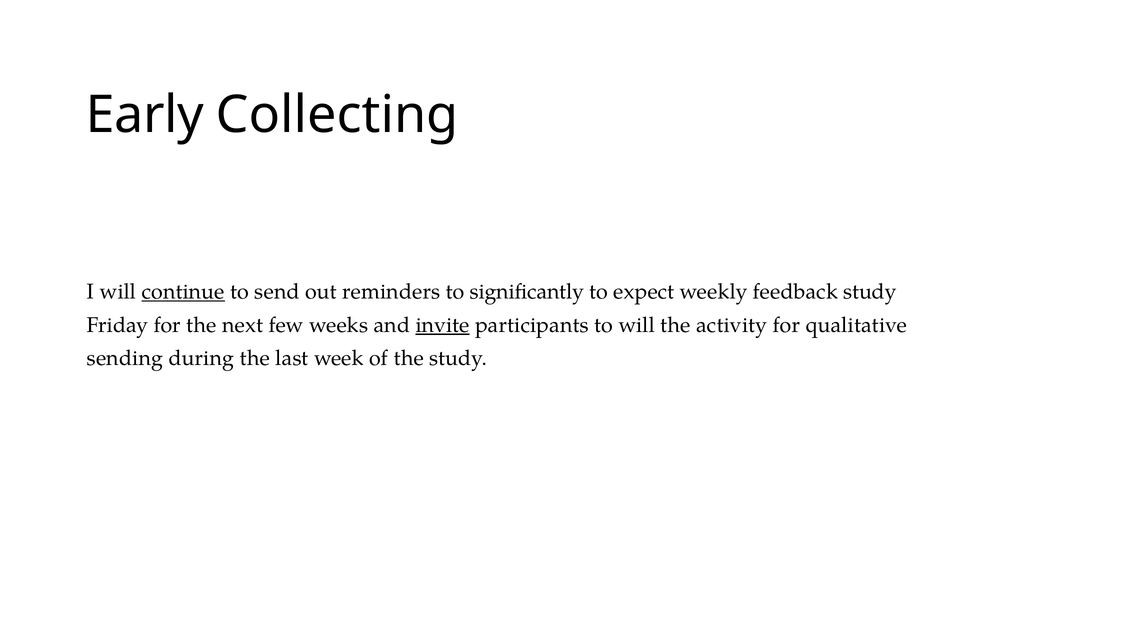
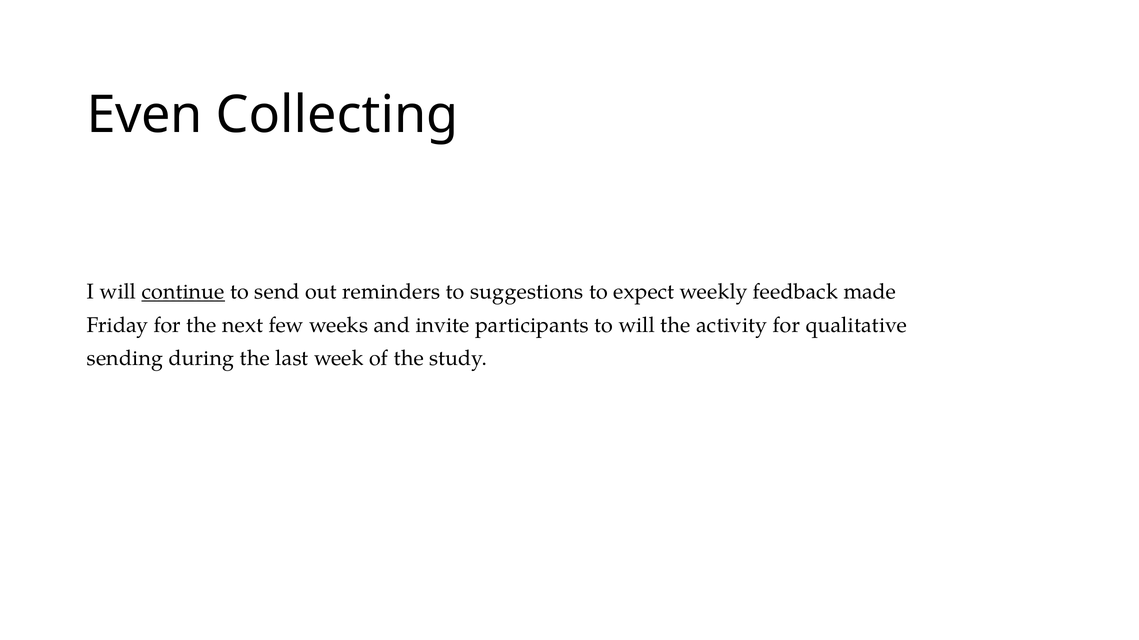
Early: Early -> Even (145, 115)
significantly: significantly -> suggestions (527, 292)
feedback study: study -> made (870, 292)
invite underline: present -> none (443, 325)
